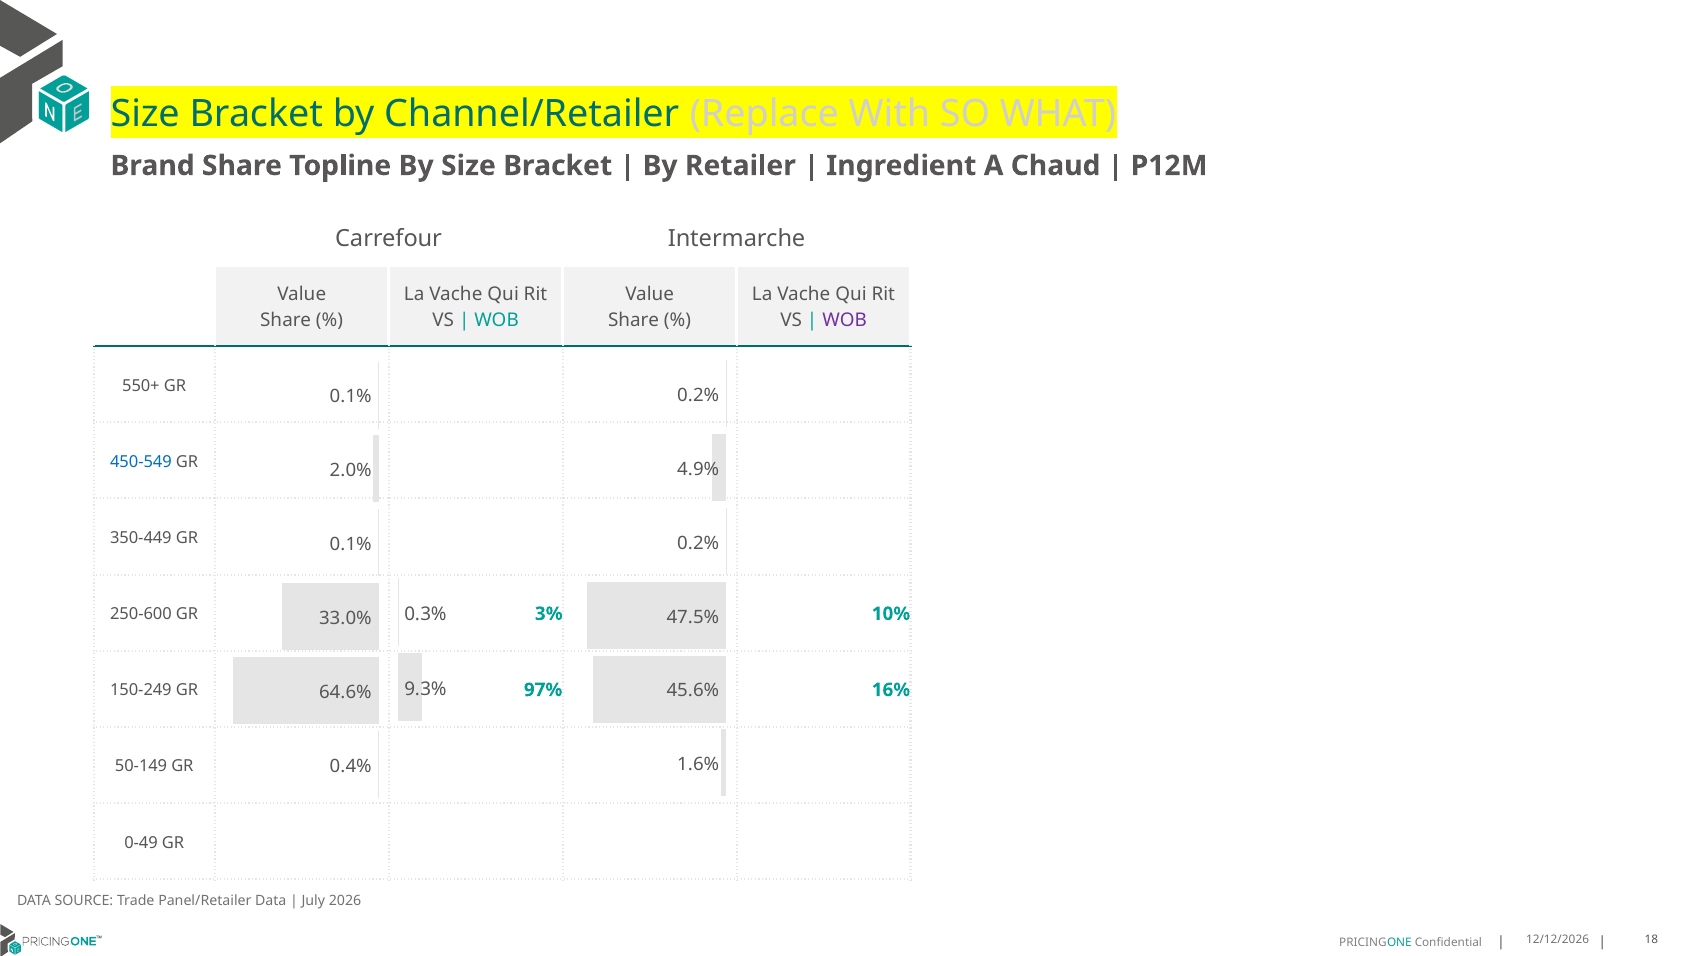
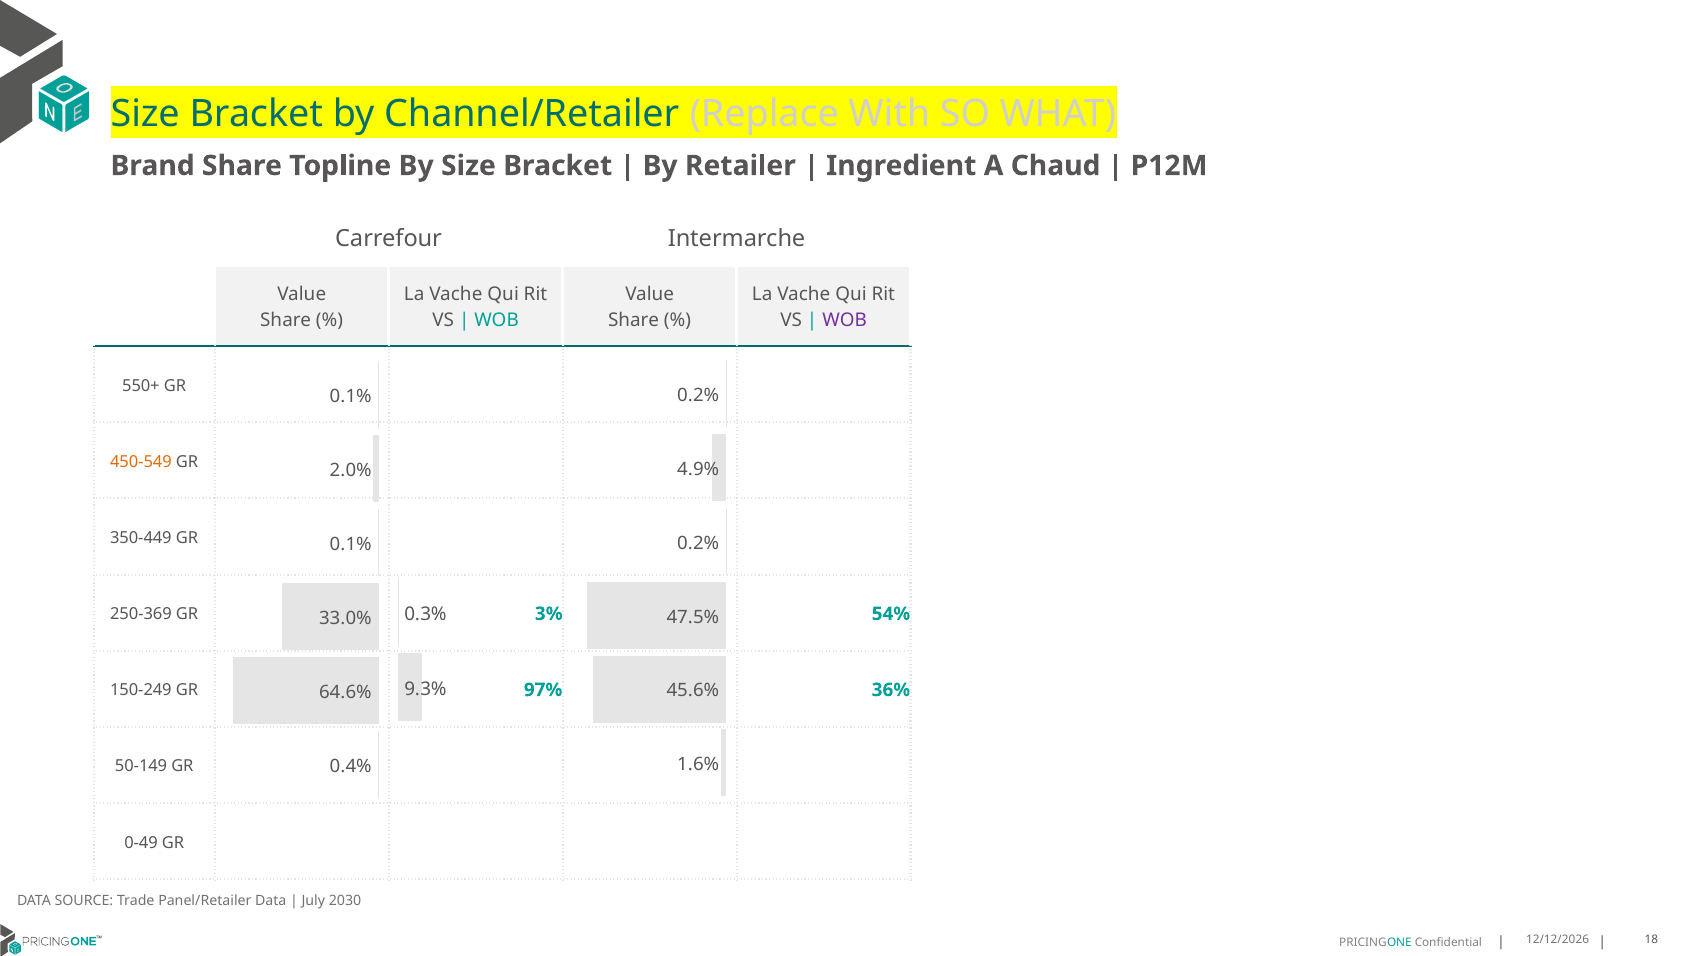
450-549 colour: blue -> orange (141, 462)
250-600: 250-600 -> 250-369 (141, 614)
10%: 10% -> 54% (891, 614)
16%: 16% -> 36% (891, 690)
2026: 2026 -> 2030 (345, 901)
